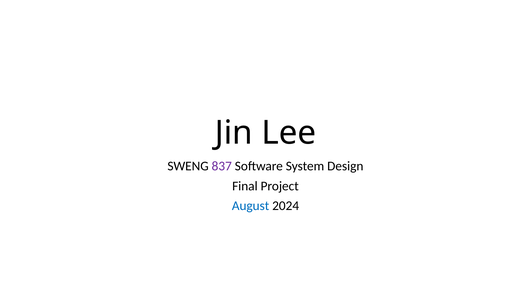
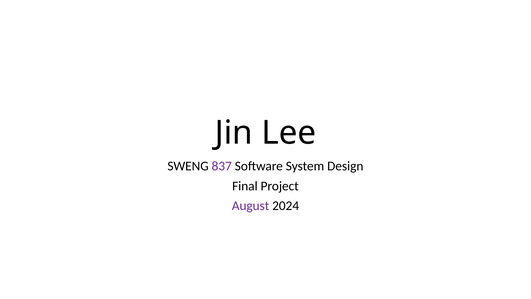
August colour: blue -> purple (251, 206)
